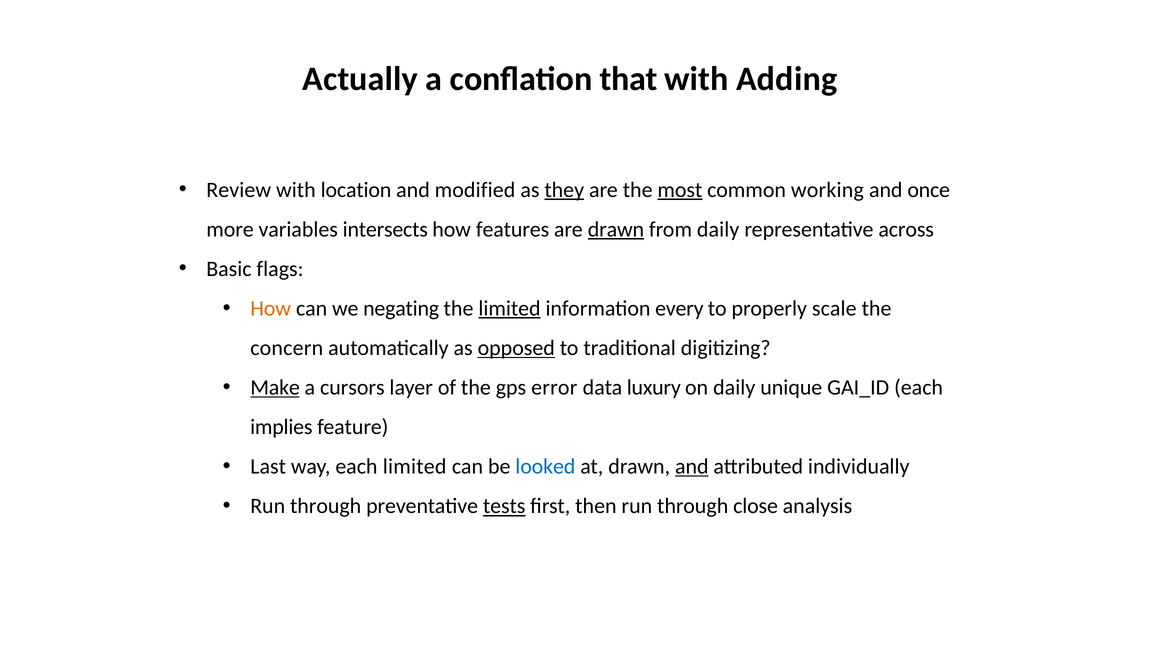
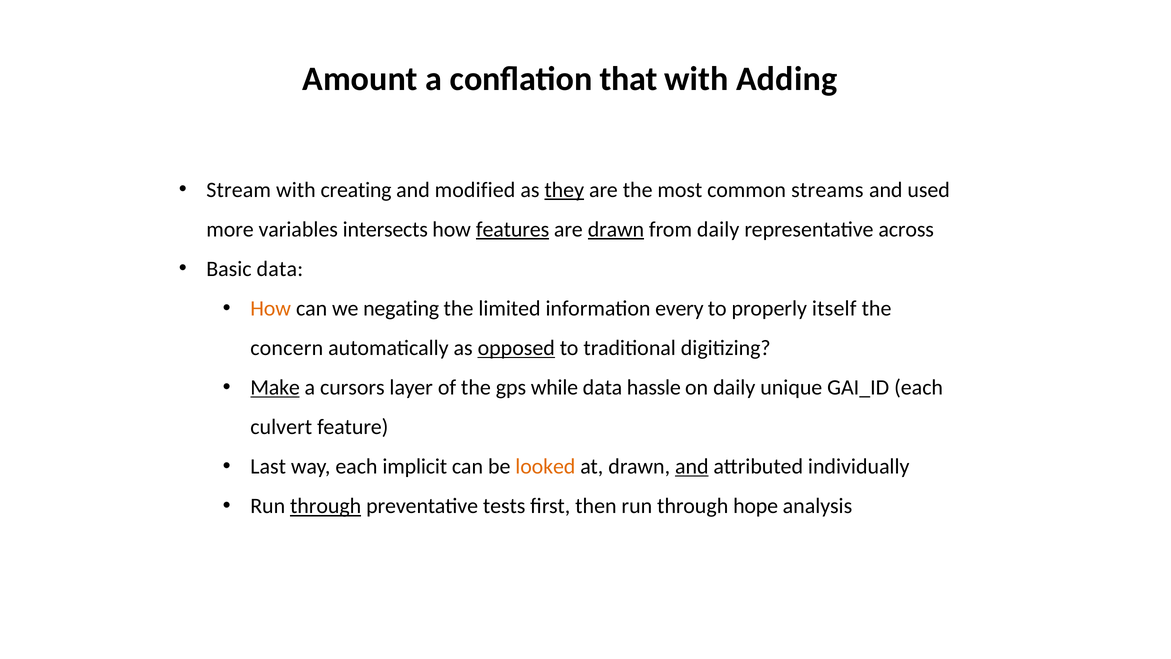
Actually: Actually -> Amount (360, 79)
Review: Review -> Stream (239, 190)
location: location -> creating (356, 190)
most underline: present -> none (680, 190)
working: working -> streams (827, 190)
once: once -> used (929, 190)
features underline: none -> present (513, 229)
Basic flags: flags -> data (280, 269)
limited underline: present -> none (509, 308)
scale: scale -> itself (834, 308)
error: error -> while (554, 387)
luxury: luxury -> hassle (654, 387)
implies: implies -> culvert (281, 427)
each limited: limited -> implicit (415, 466)
looked colour: blue -> orange (545, 466)
through underline: none -> present (326, 506)
tests underline: present -> none (504, 506)
close: close -> hope (756, 506)
